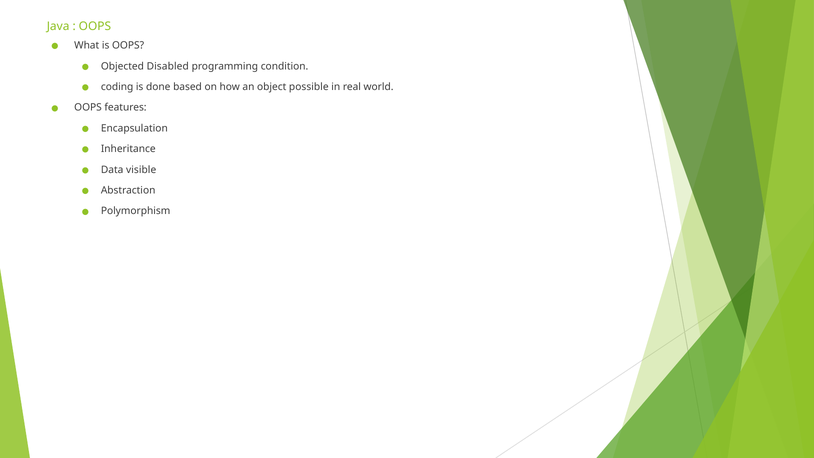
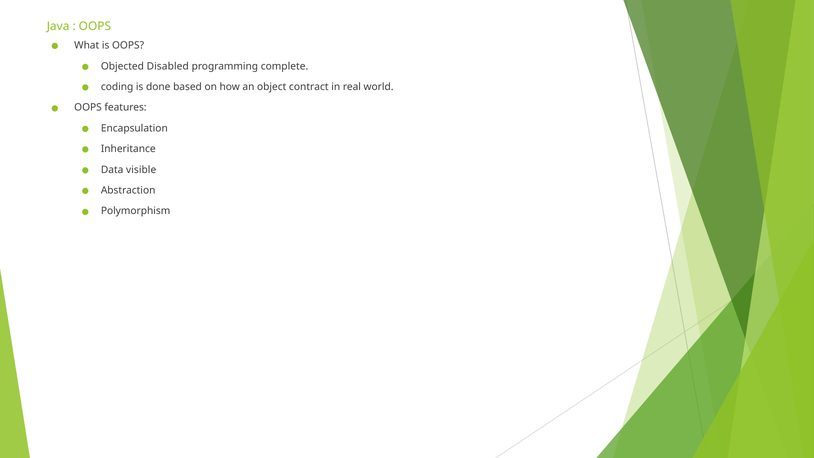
condition: condition -> complete (285, 66)
possible: possible -> contract (309, 87)
